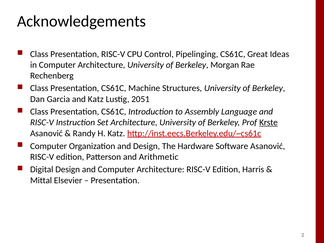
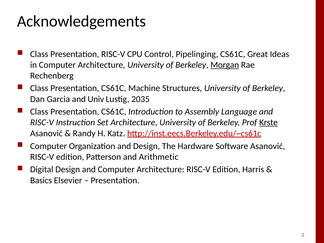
Morgan underline: none -> present (225, 65)
and Katz: Katz -> Univ (96, 99)
2051: 2051 -> 2035 (140, 99)
Mittal: Mittal -> Basics (41, 180)
